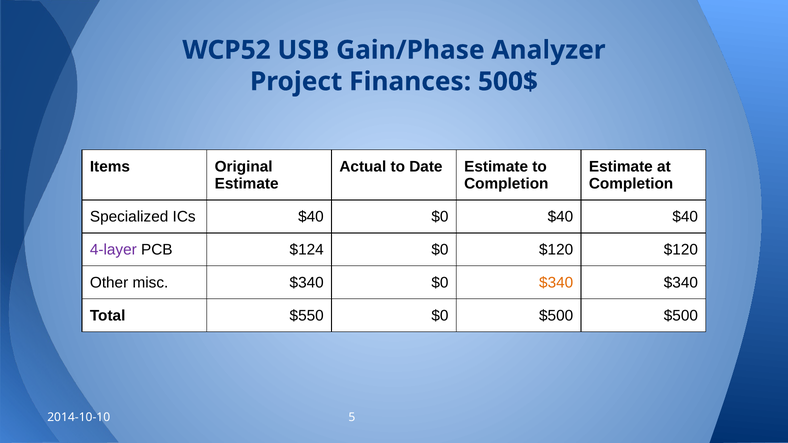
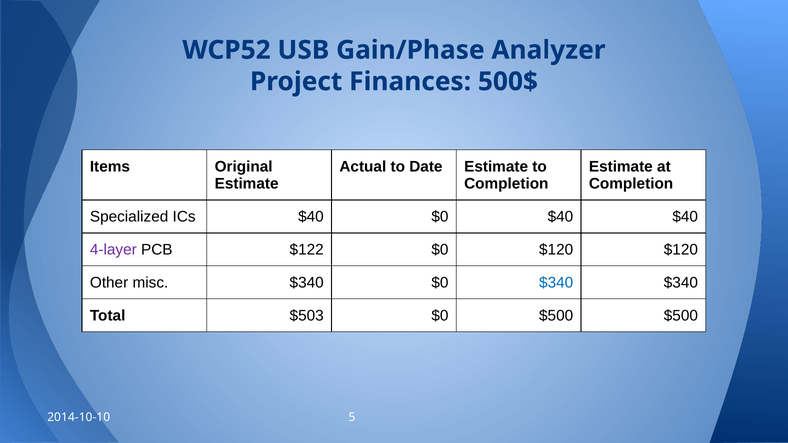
$124: $124 -> $122 (307, 250)
$340 colour: orange -> blue (556, 283)
$550: $550 -> $503 (307, 316)
